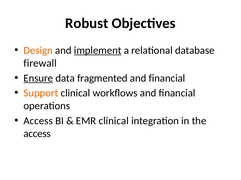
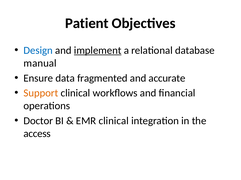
Robust: Robust -> Patient (87, 23)
Design colour: orange -> blue (38, 51)
firewall: firewall -> manual (40, 63)
Ensure underline: present -> none (38, 78)
financial: financial -> accurate (167, 78)
Access: Access -> Doctor (38, 121)
